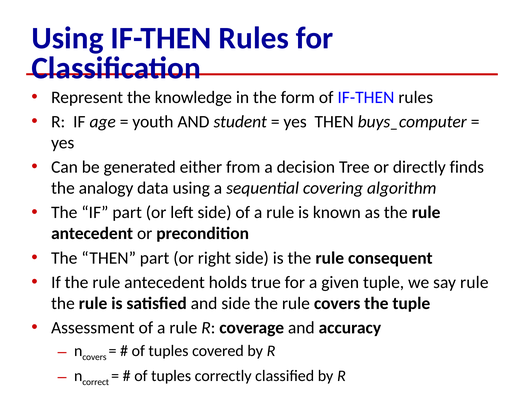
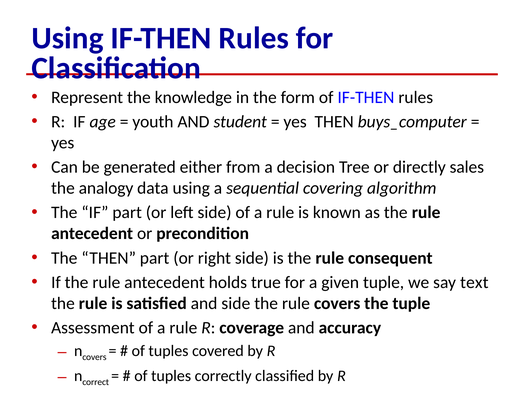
finds: finds -> sales (467, 167)
say rule: rule -> text (474, 282)
